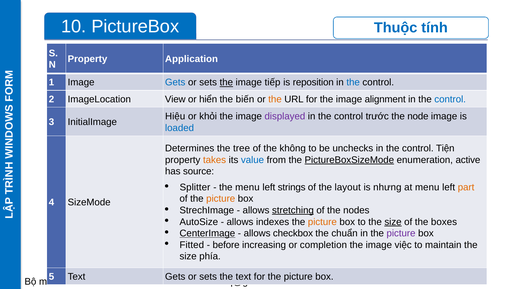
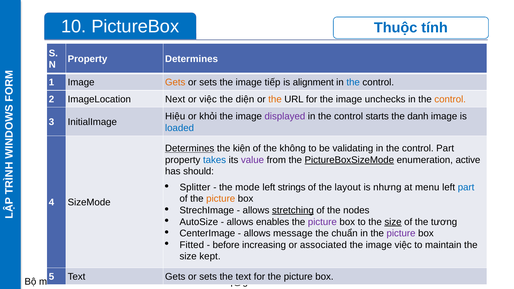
Property Application: Application -> Determines (192, 59)
Gets colour: blue -> orange (175, 82)
the underline: present -> none (226, 82)
reposition: reposition -> alignment (313, 82)
View: View -> Next (175, 99)
or hiển: hiển -> việc (208, 99)
biến: biến -> diện (245, 99)
alignment: alignment -> unchecks (385, 99)
control colour: blue -> orange (450, 99)
trước: trước -> starts (377, 116)
node: node -> danh (418, 116)
Determines underline: none -> present (190, 148)
tree: tree -> kiện (242, 148)
unchecks: unchecks -> validating (353, 148)
control Tiện: Tiện -> Part (445, 148)
takes colour: orange -> blue (215, 160)
value colour: blue -> purple (252, 160)
source: source -> should (199, 172)
the menu: menu -> mode (247, 187)
part colour: orange -> blue (466, 187)
indexes: indexes -> enables (273, 222)
picture colour: orange -> purple (322, 222)
boxes: boxes -> tương (444, 222)
CenterImage underline: present -> none (207, 233)
checkbox: checkbox -> message (293, 233)
completion: completion -> associated (323, 245)
phía: phía -> kept (210, 257)
